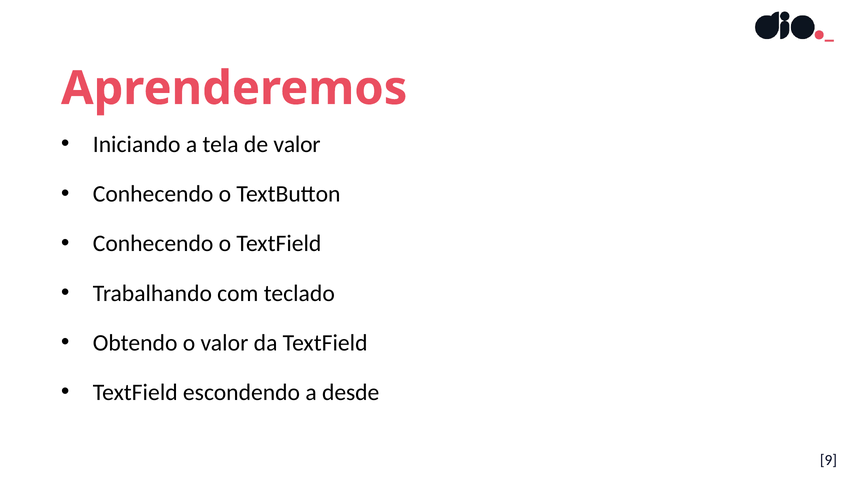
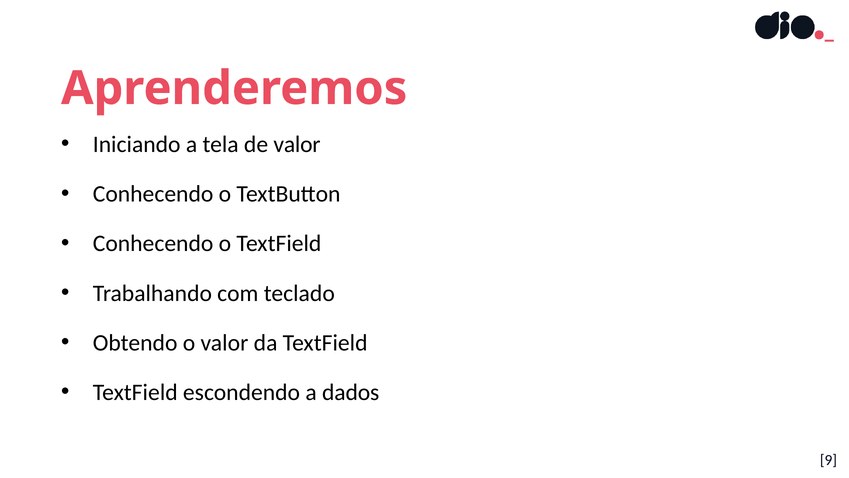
desde: desde -> dados (351, 392)
